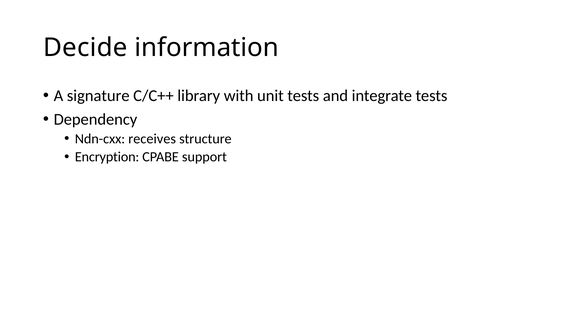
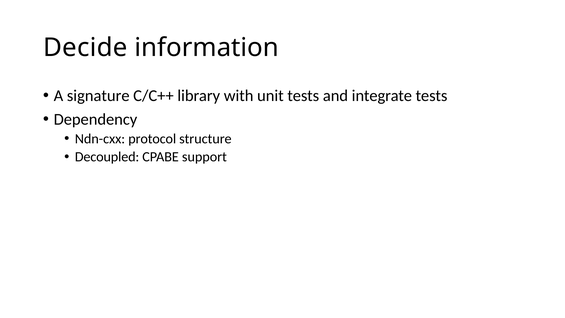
receives: receives -> protocol (152, 139)
Encryption: Encryption -> Decoupled (107, 157)
